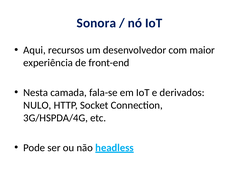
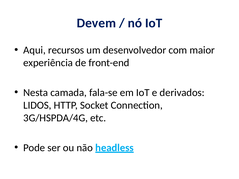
Sonora: Sonora -> Devem (96, 23)
NULO: NULO -> LIDOS (37, 105)
